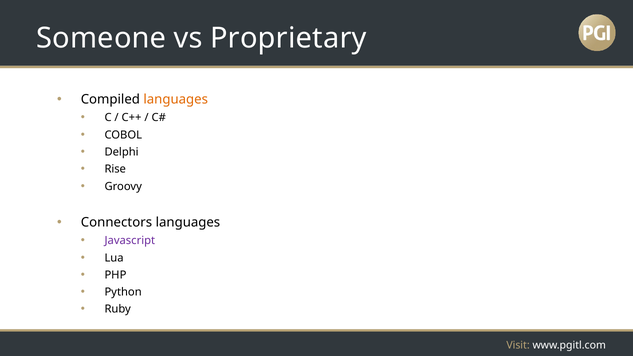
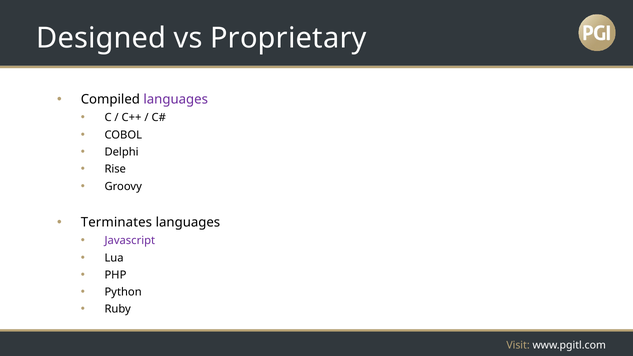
Someone: Someone -> Designed (101, 38)
languages colour: orange -> purple (176, 100)
Connectors: Connectors -> Terminates (116, 223)
